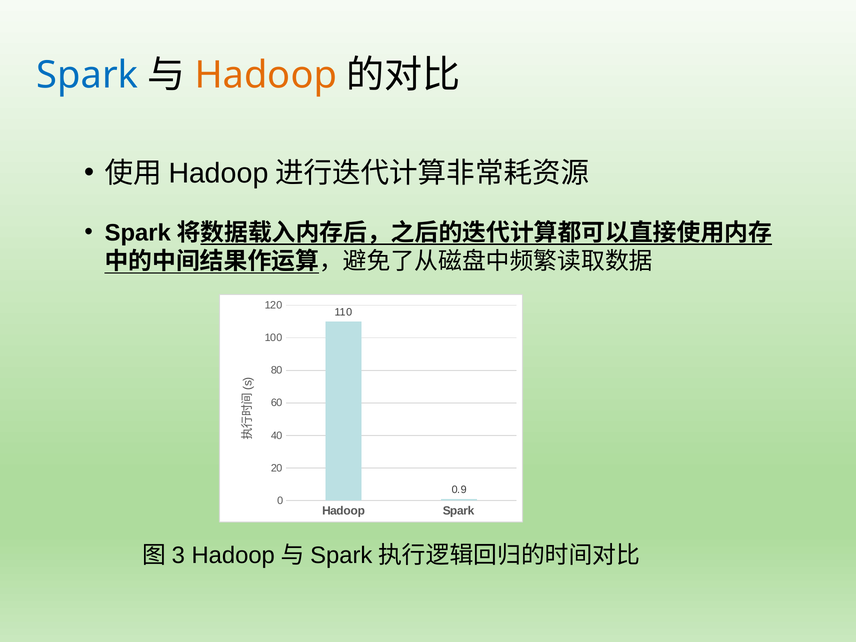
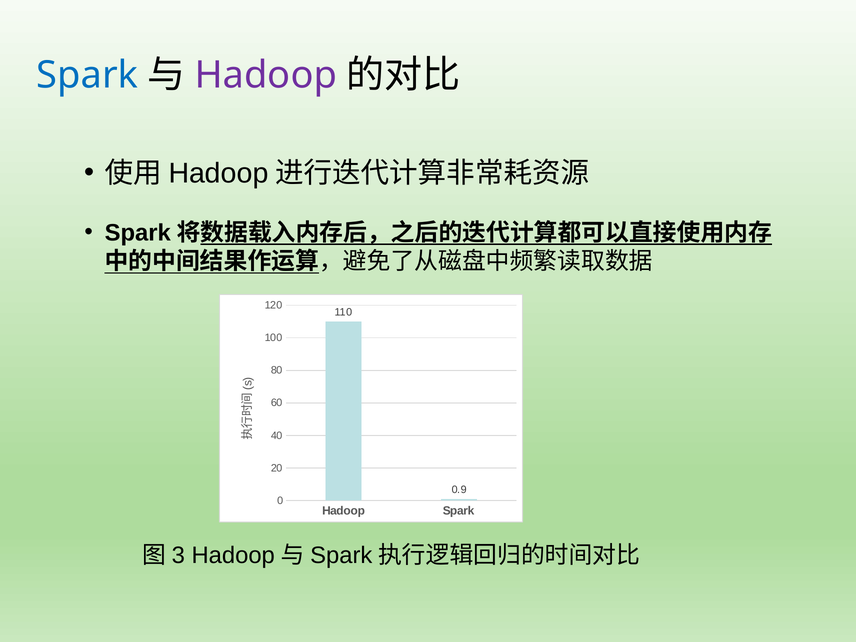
Hadoop colour: orange -> purple (266, 75)
